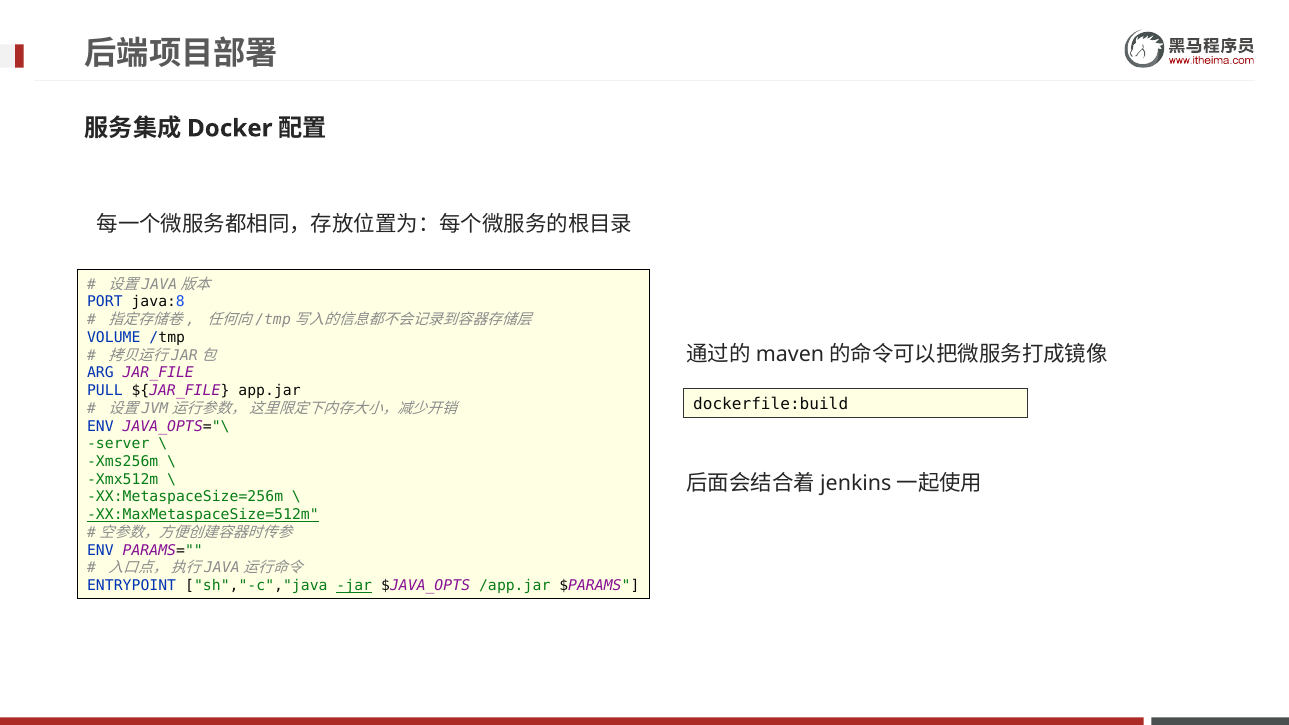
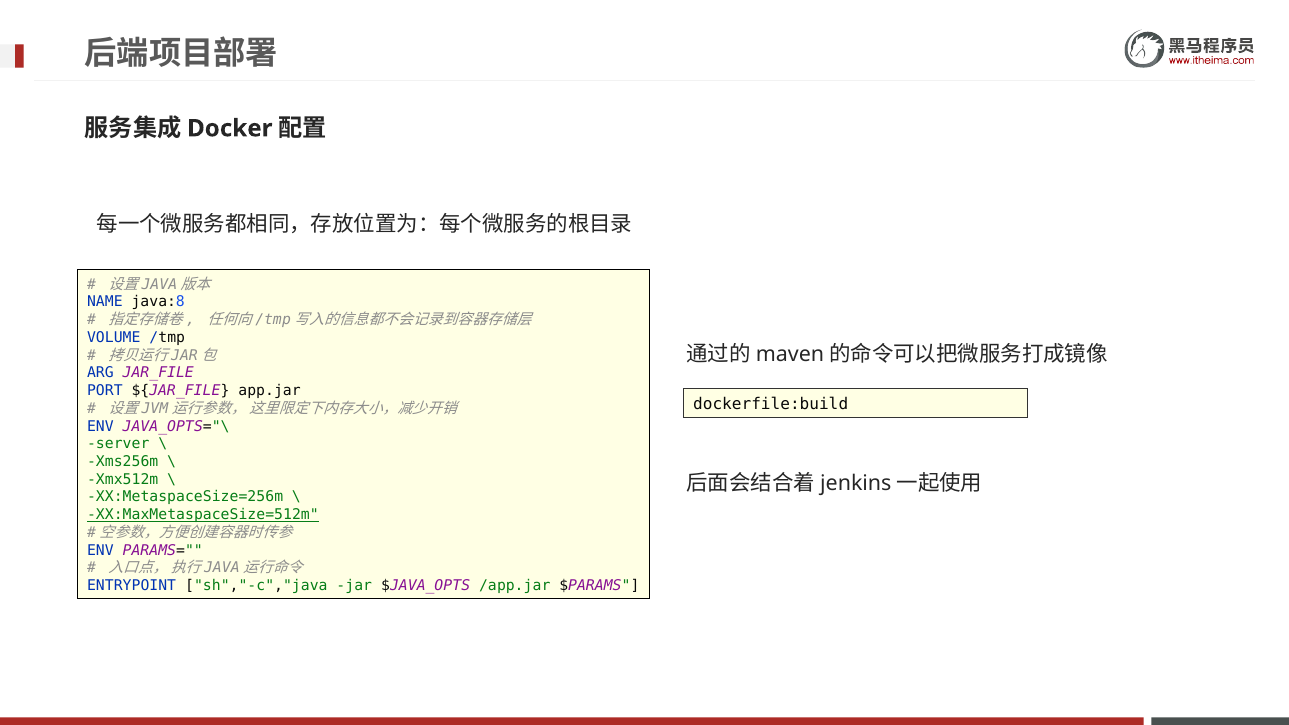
PORT: PORT -> NAME (105, 302)
PULL: PULL -> PORT (105, 391)
jar underline: present -> none (354, 586)
